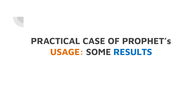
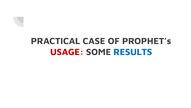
USAGE colour: orange -> red (67, 52)
